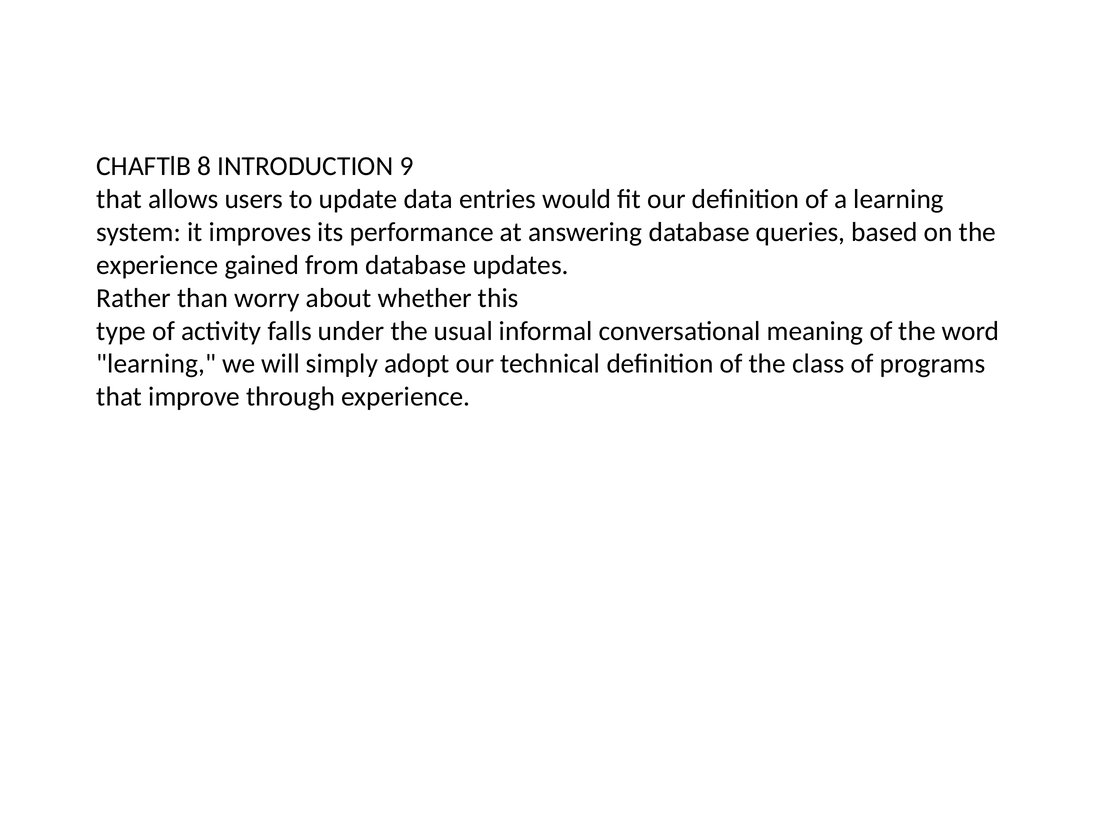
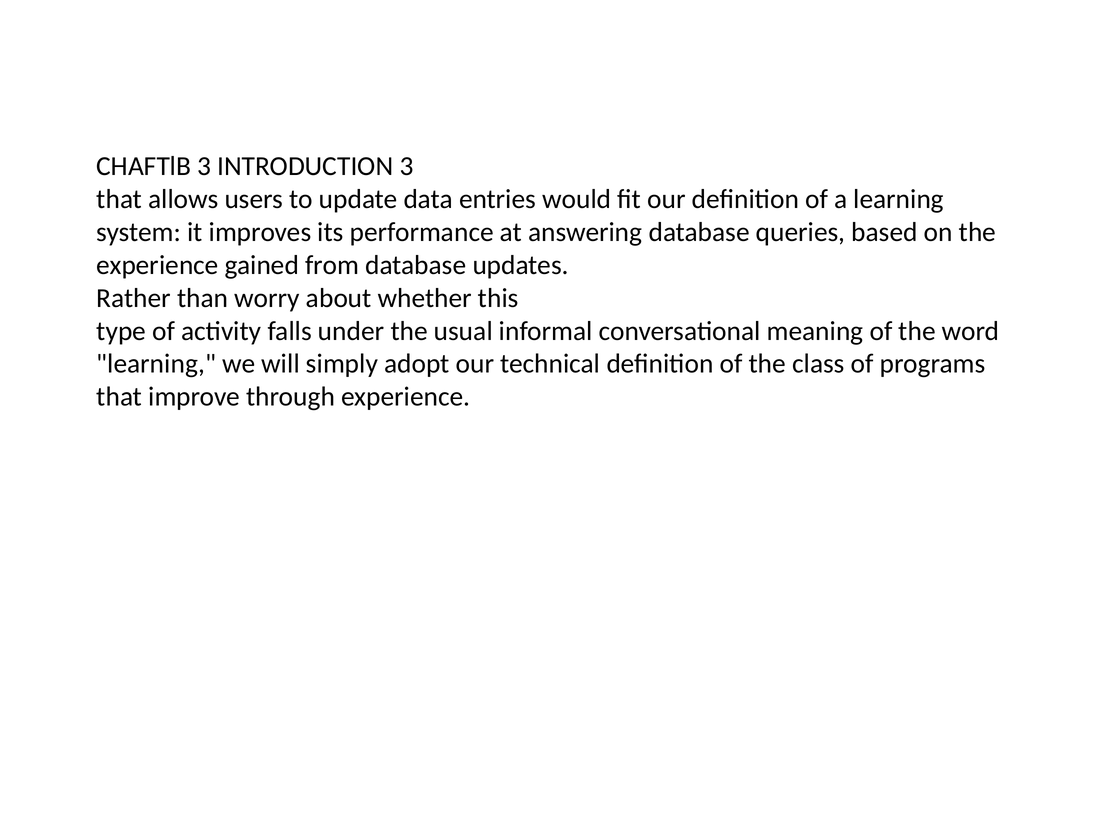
CHAFTlB 8: 8 -> 3 (204, 166)
INTRODUCTION 9: 9 -> 3 (406, 166)
